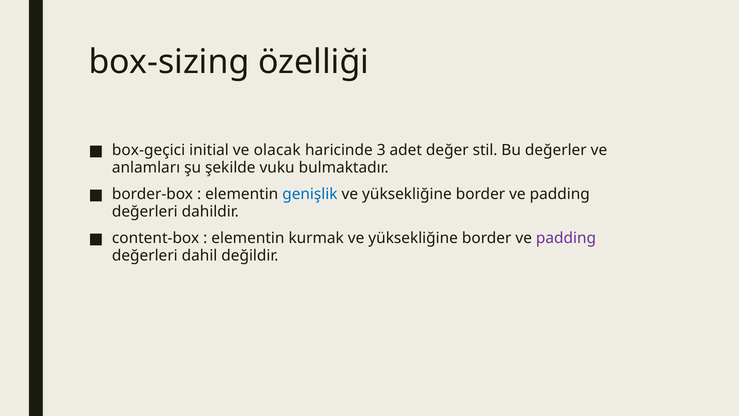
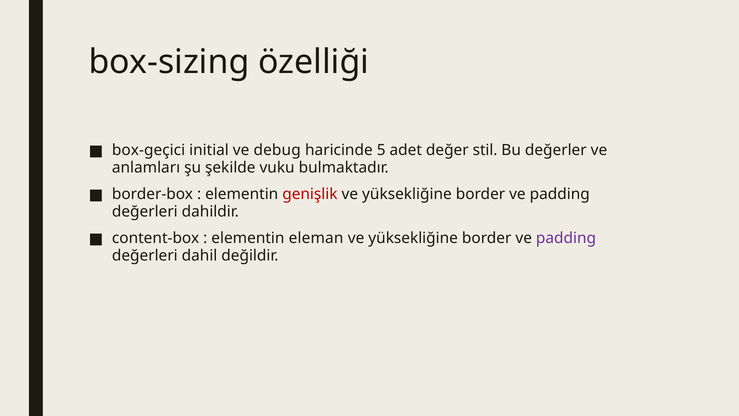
olacak: olacak -> debug (277, 150)
3: 3 -> 5 (381, 150)
genişlik colour: blue -> red (310, 194)
kurmak: kurmak -> eleman (316, 238)
